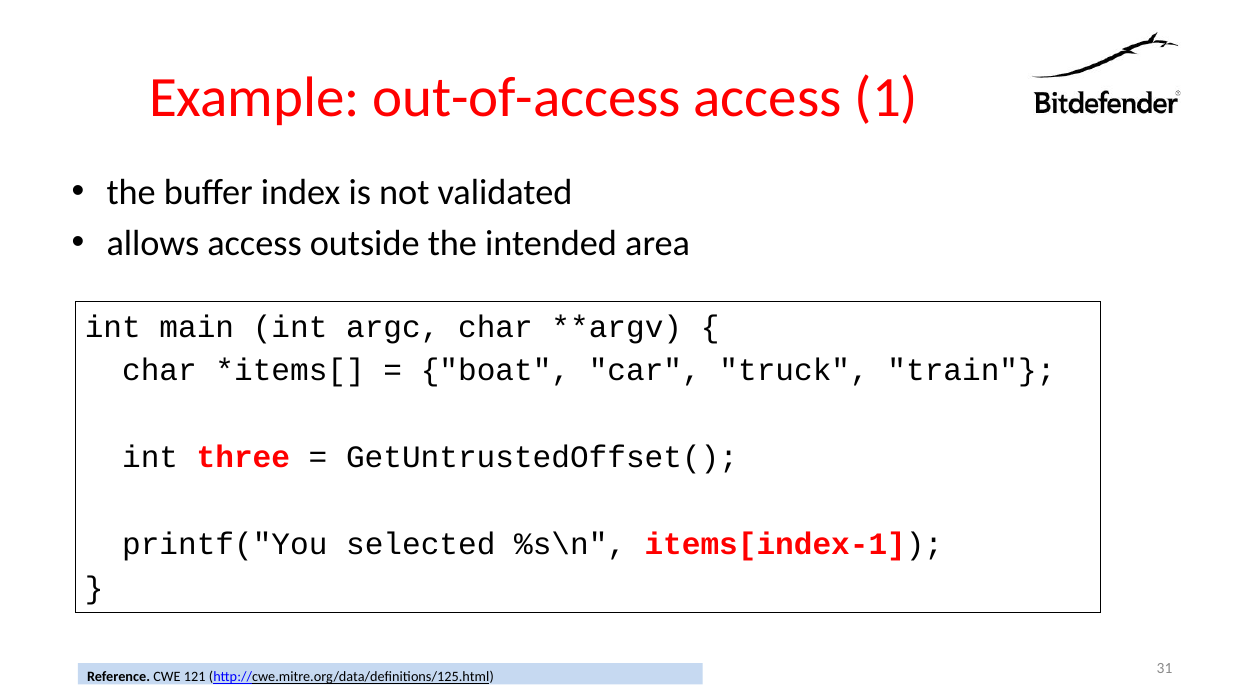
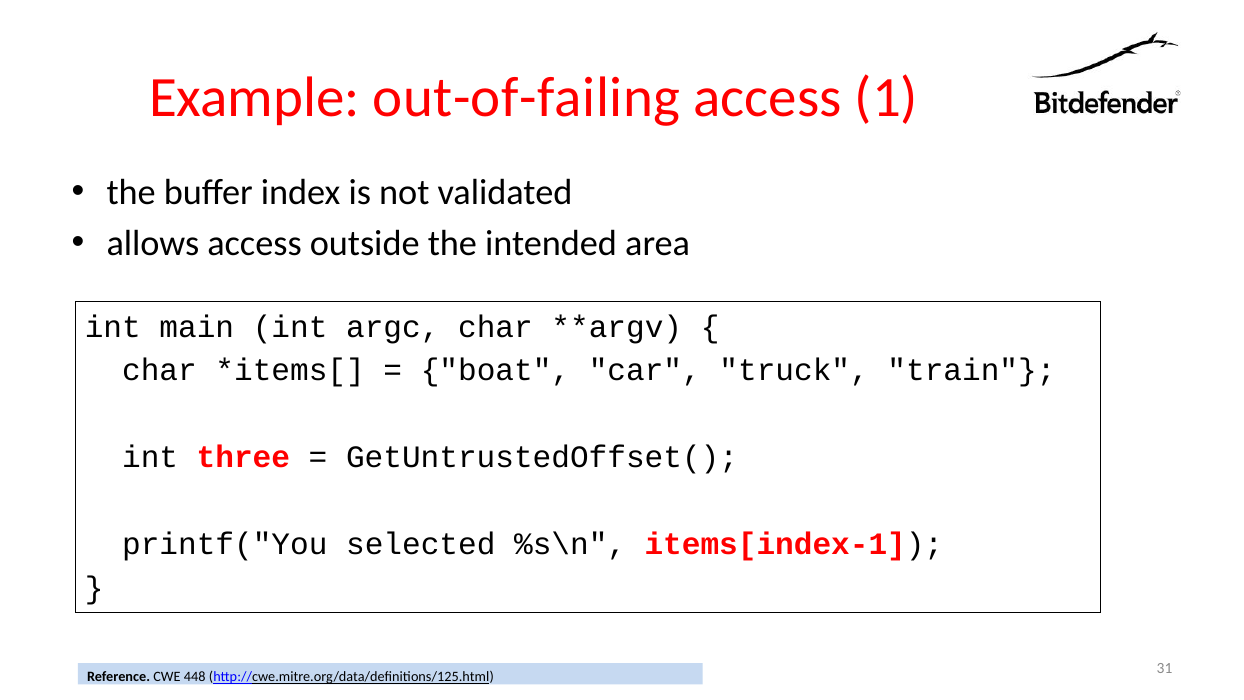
out-of-access: out-of-access -> out-of-failing (527, 97)
121: 121 -> 448 (195, 677)
